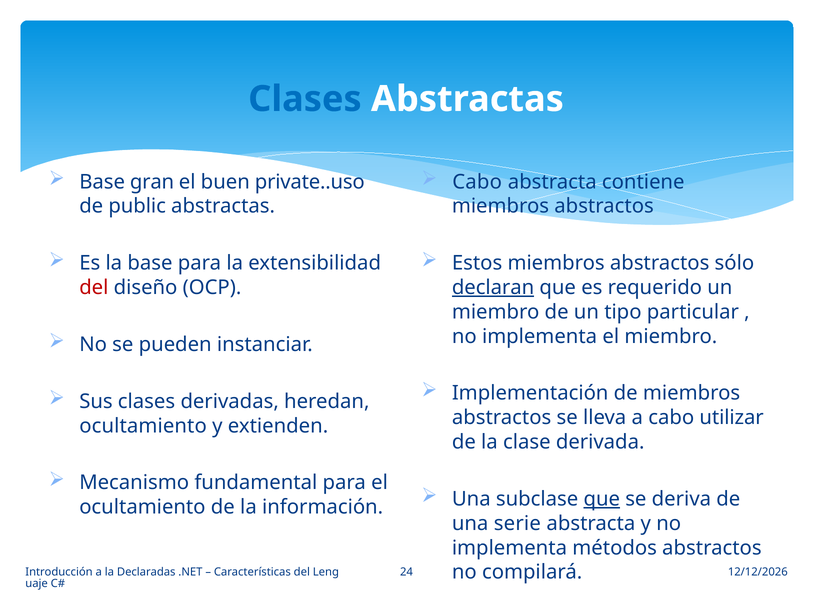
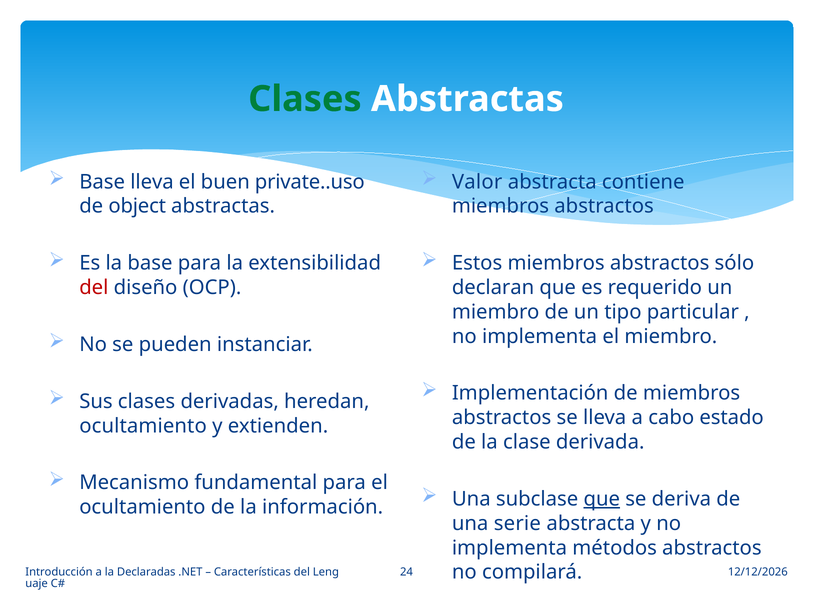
Clases colour: blue -> green (305, 99)
Base gran: gran -> lleva (152, 182)
Cabo: Cabo -> Valor (477, 182)
public: public -> object (137, 206)
declaran underline: present -> none (493, 287)
utilizar: utilizar -> estado (732, 417)
